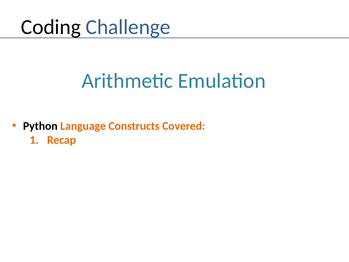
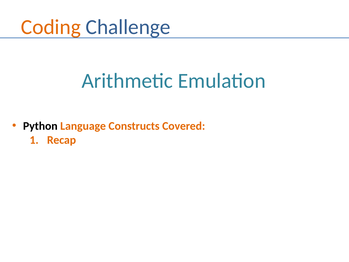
Coding colour: black -> orange (51, 27)
